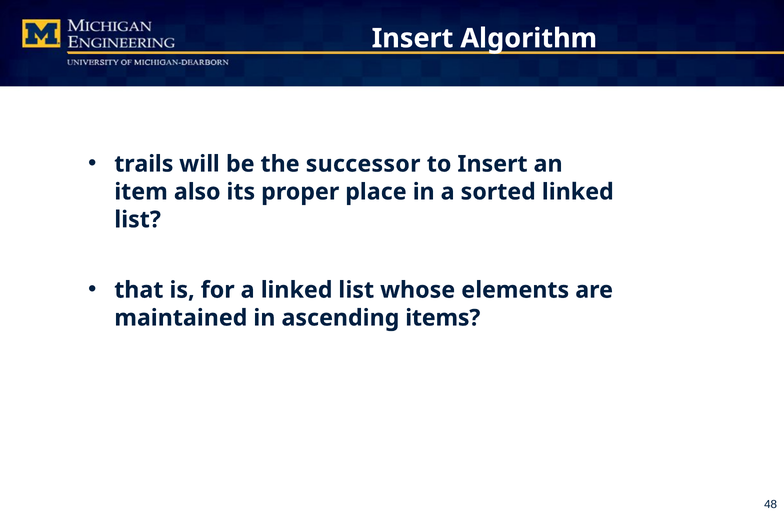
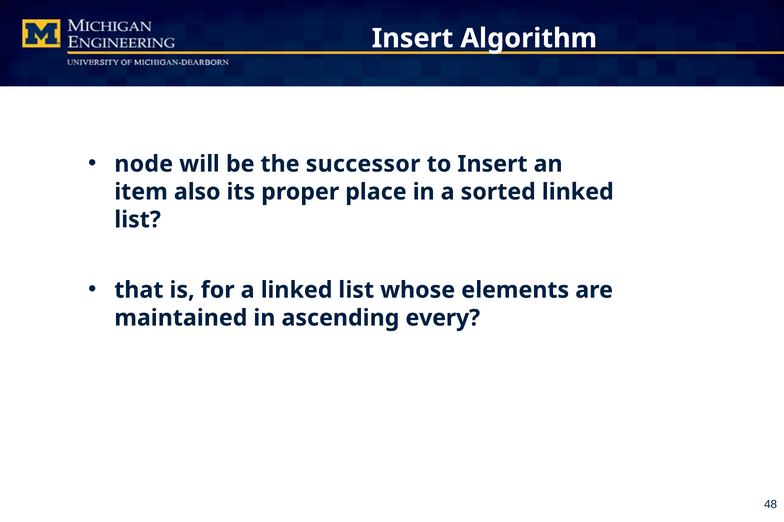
trails: trails -> node (144, 164)
items: items -> every (443, 318)
